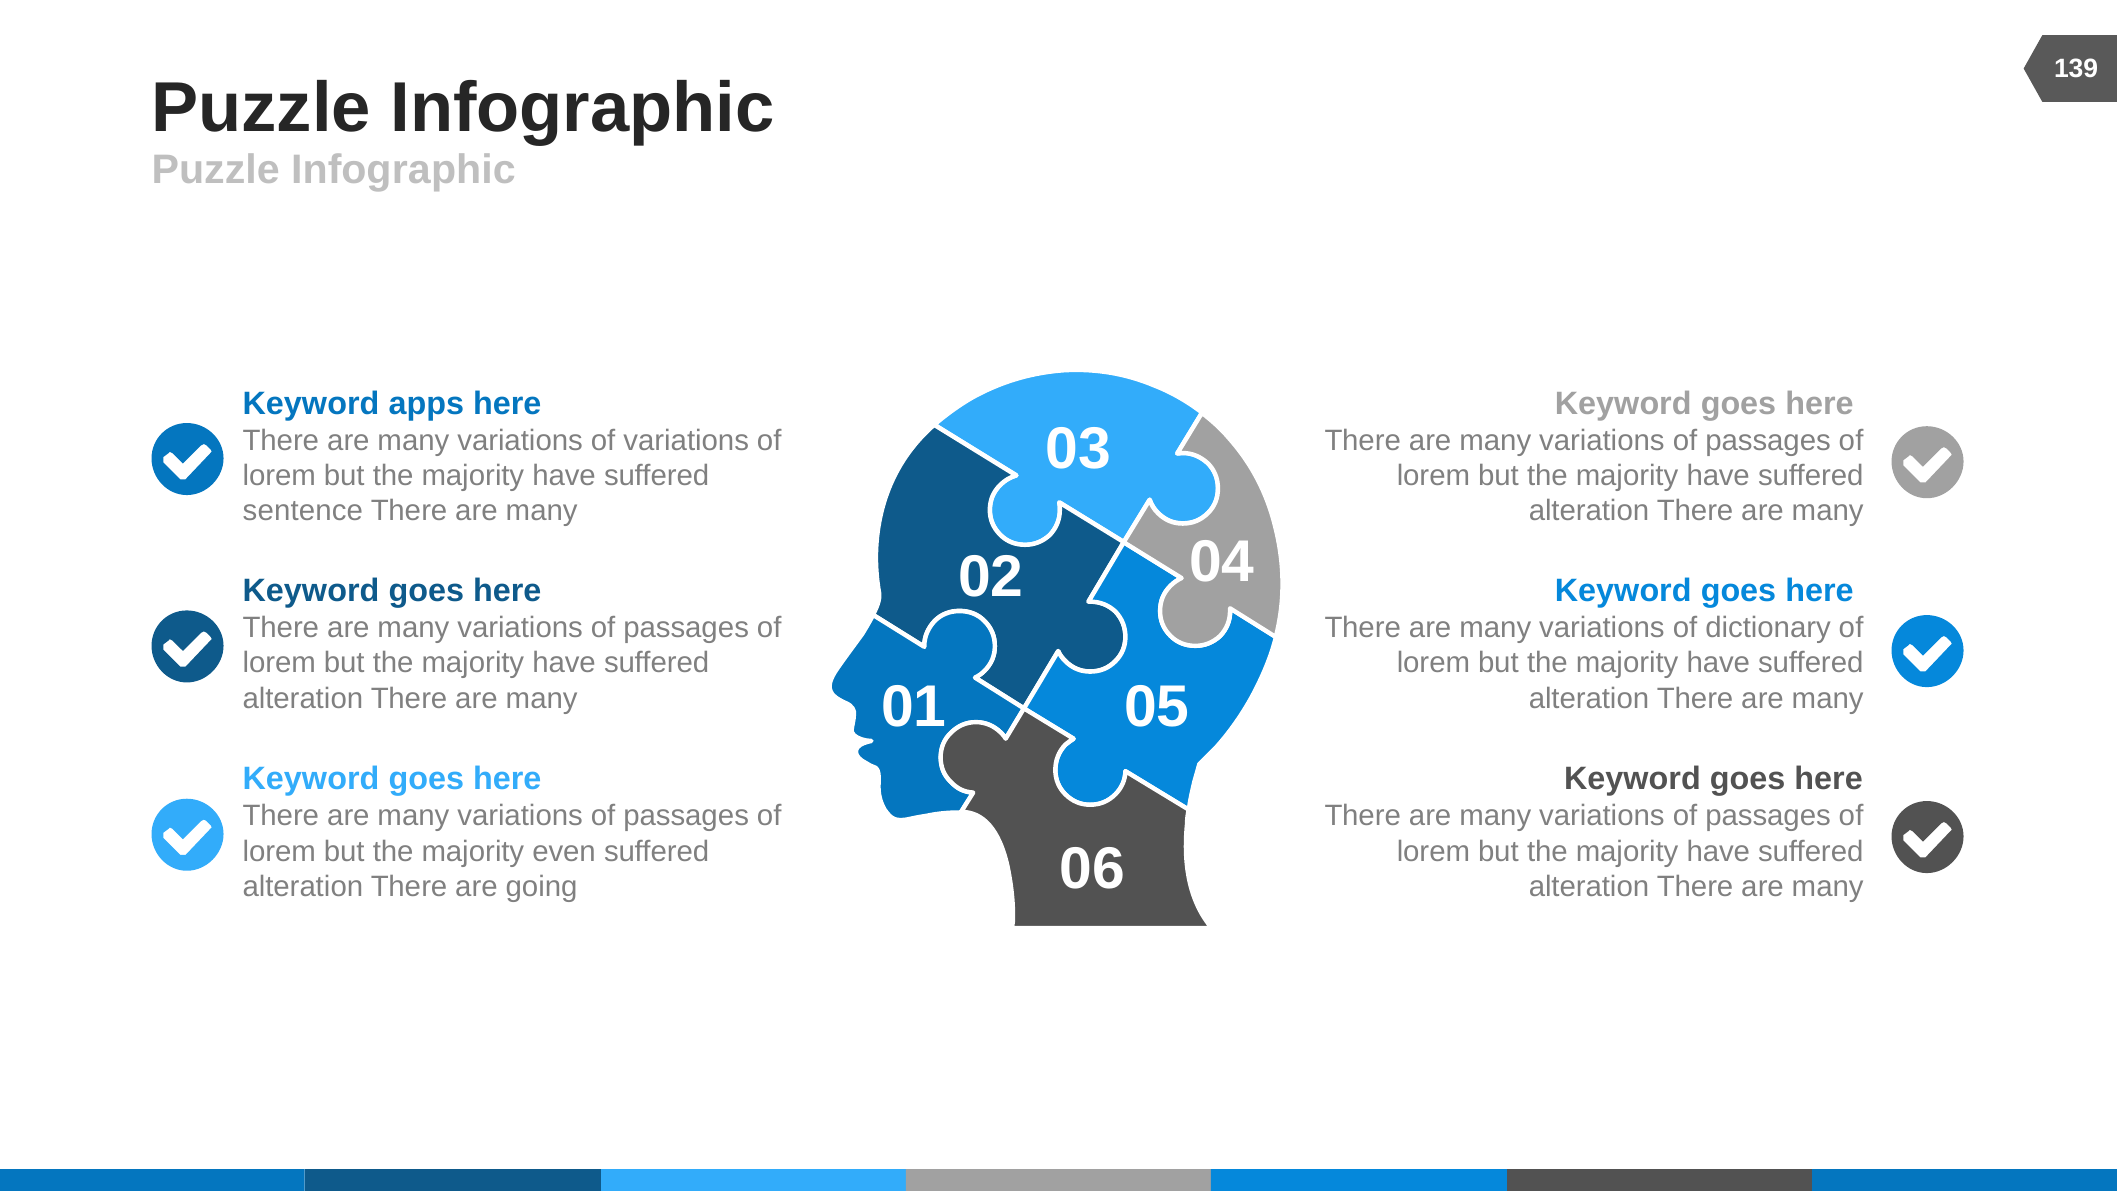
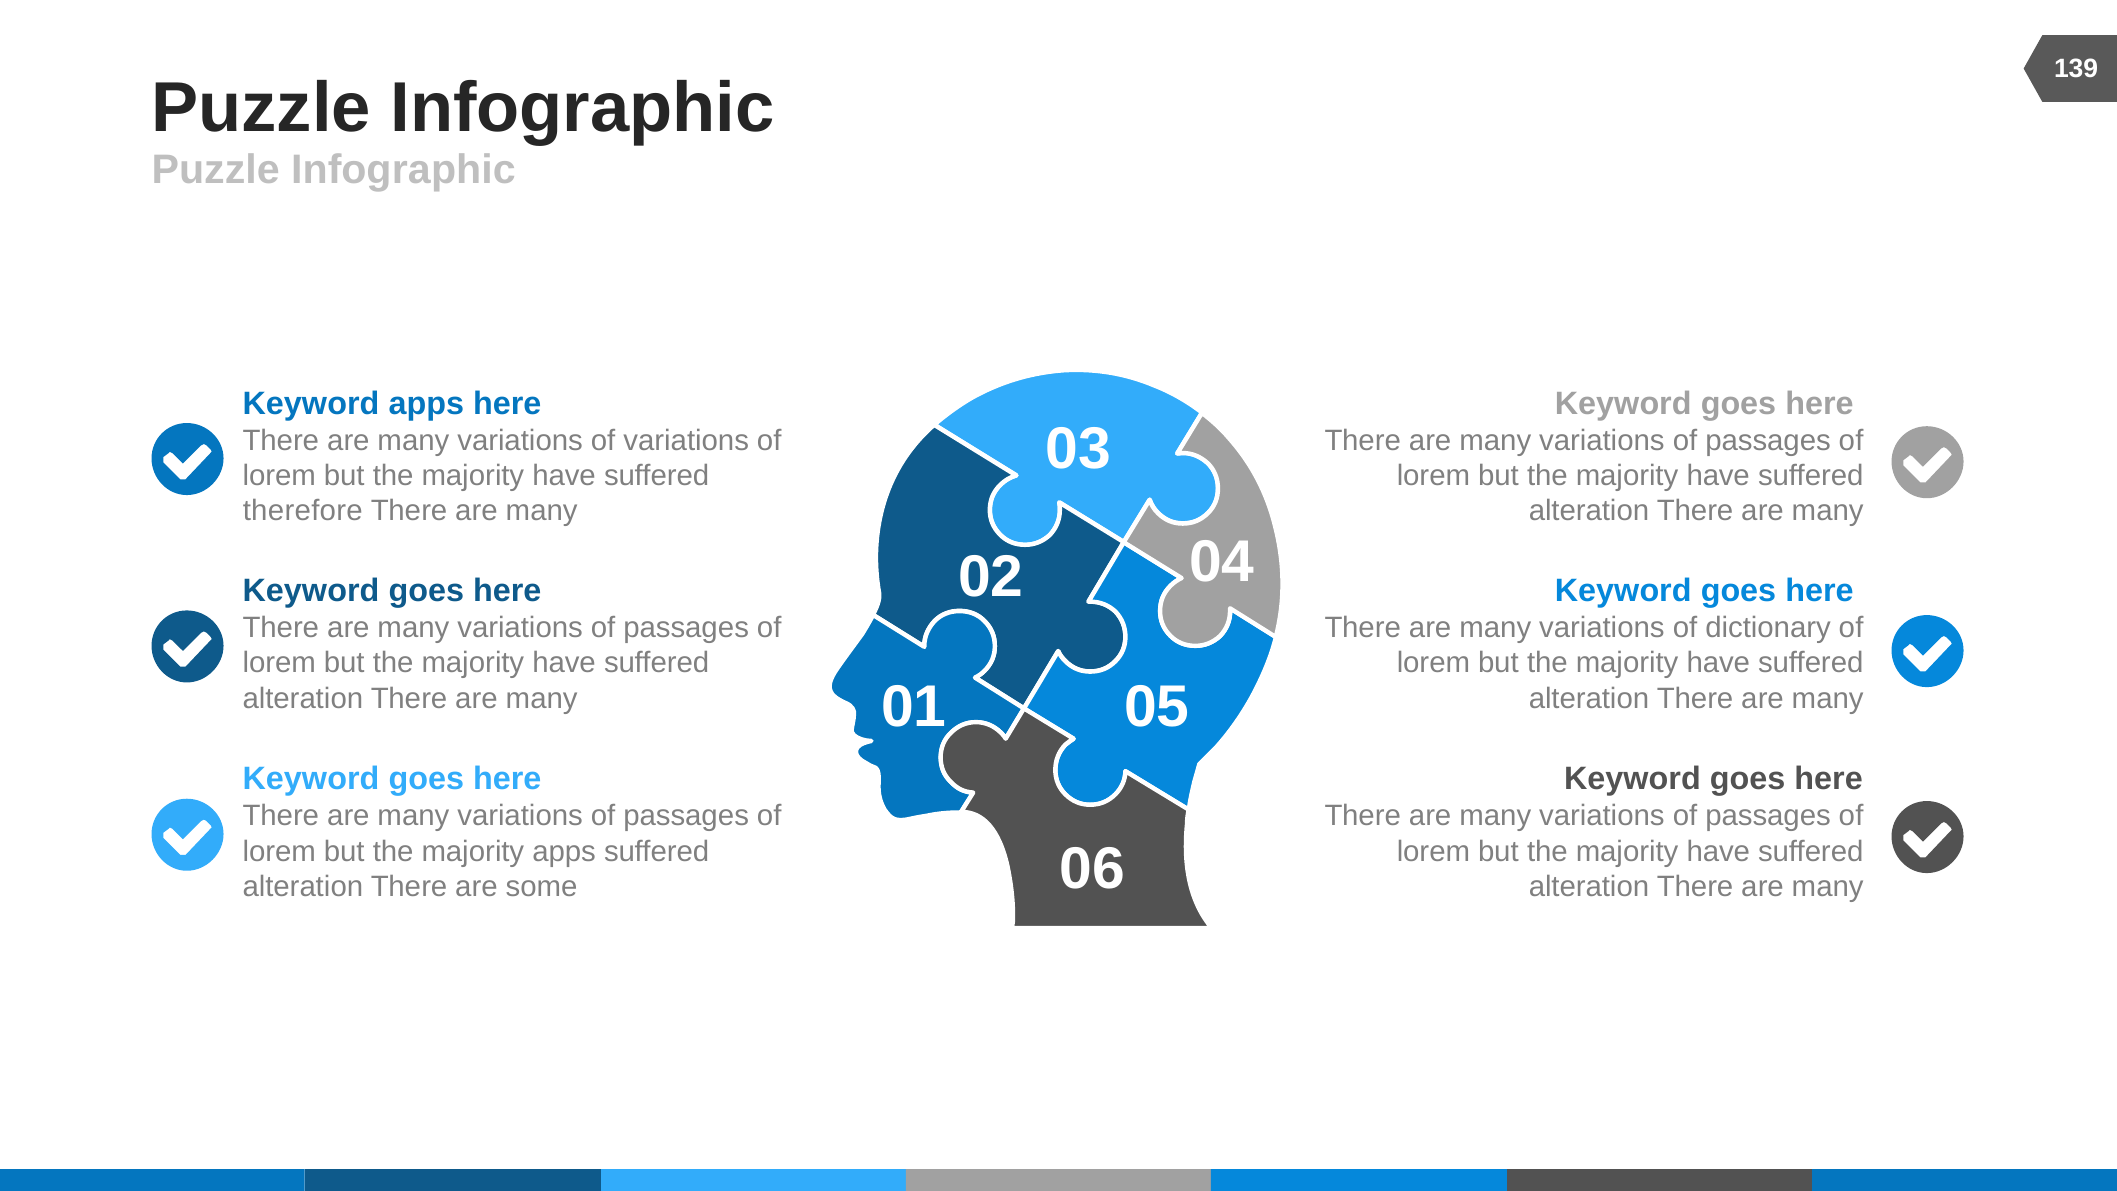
sentence: sentence -> therefore (303, 511)
majority even: even -> apps (564, 851)
going: going -> some (542, 887)
